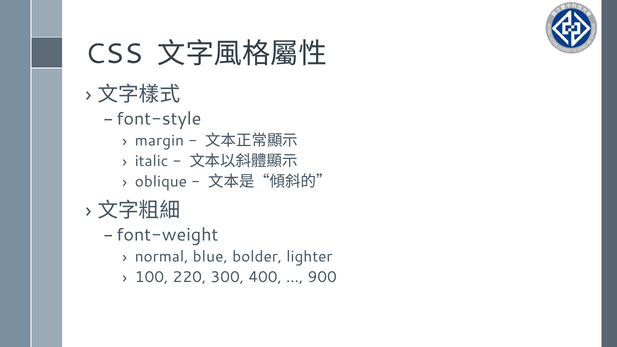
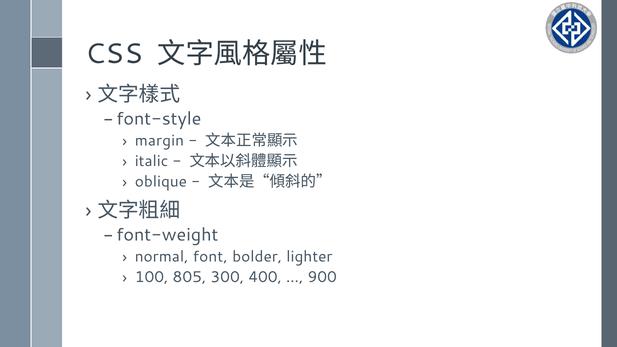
blue: blue -> font (210, 257)
220: 220 -> 805 (189, 277)
